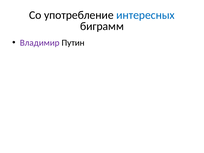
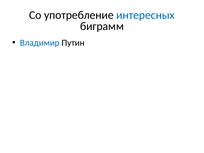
Владимир colour: purple -> blue (40, 43)
